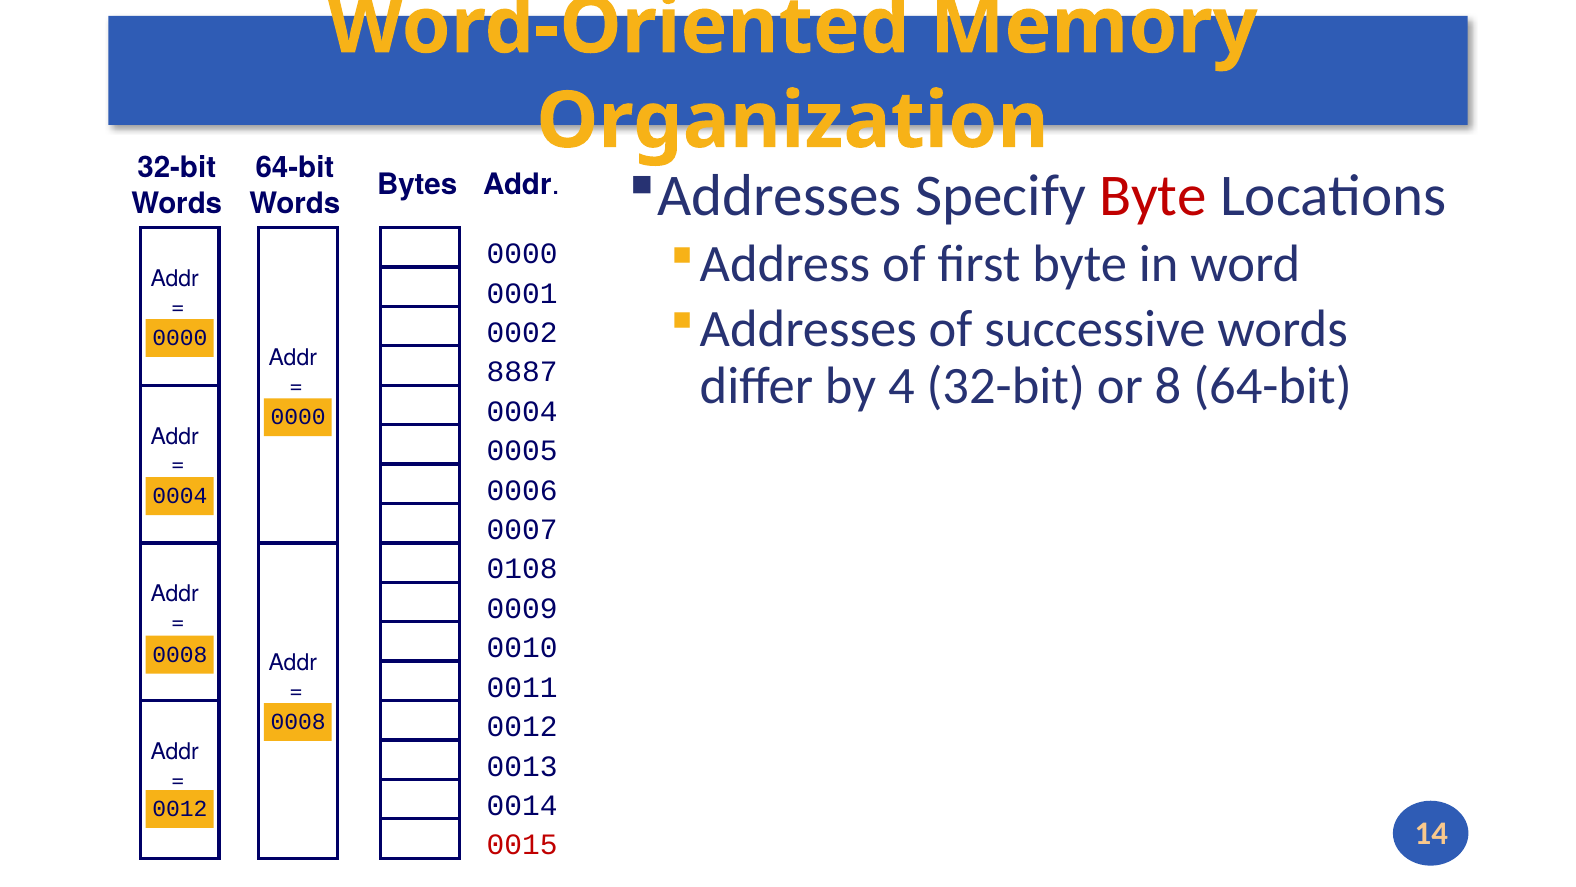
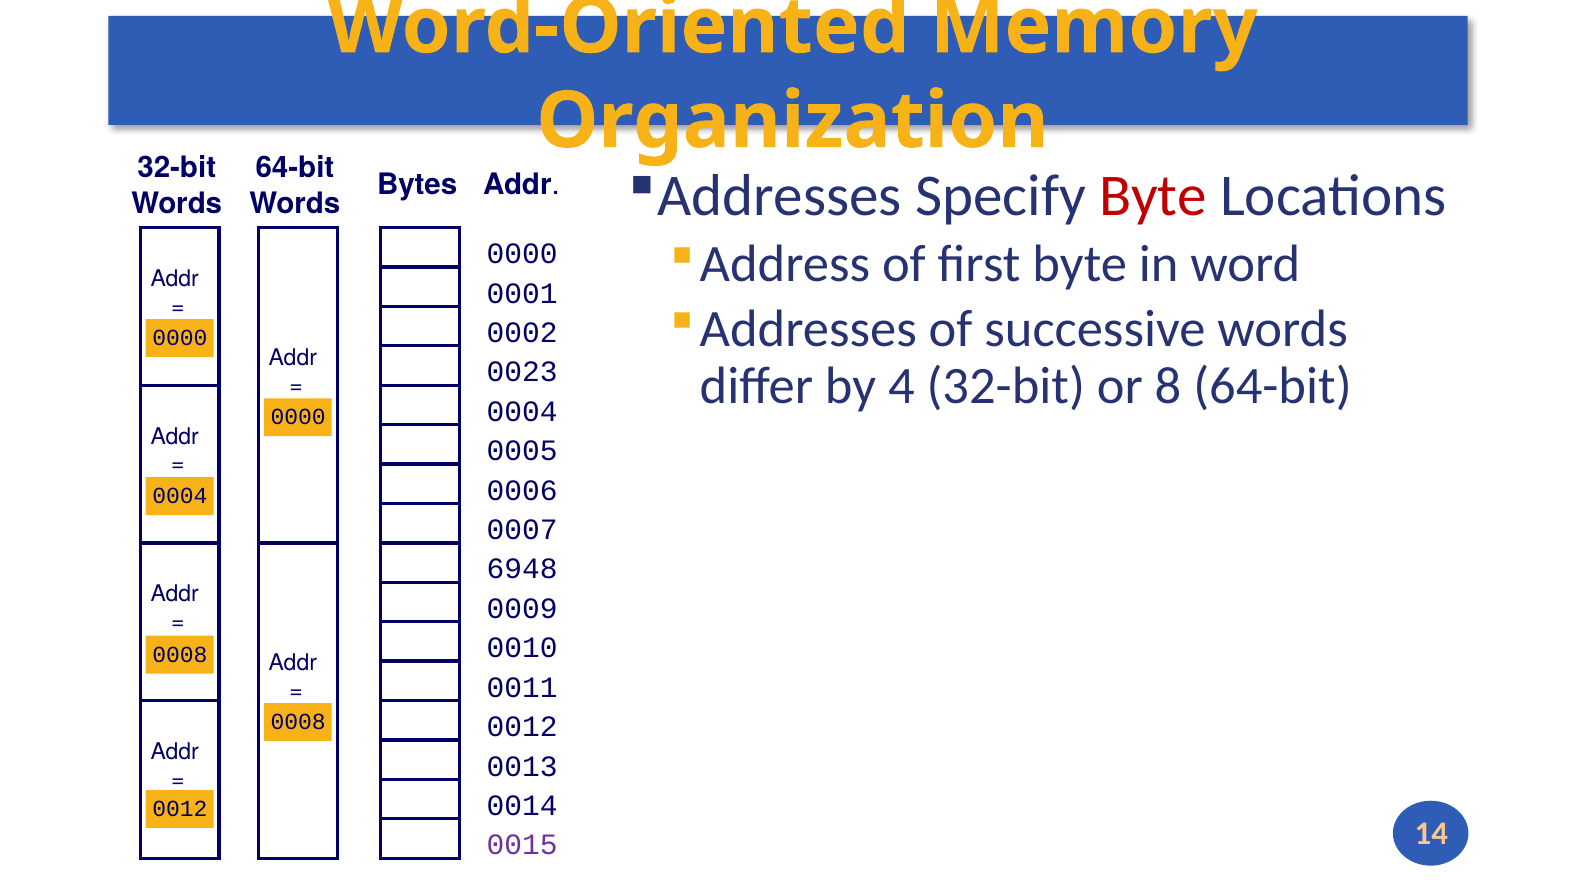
8887: 8887 -> 0023 (522, 372)
0108: 0108 -> 6948 (522, 569)
0015 colour: red -> purple (522, 845)
